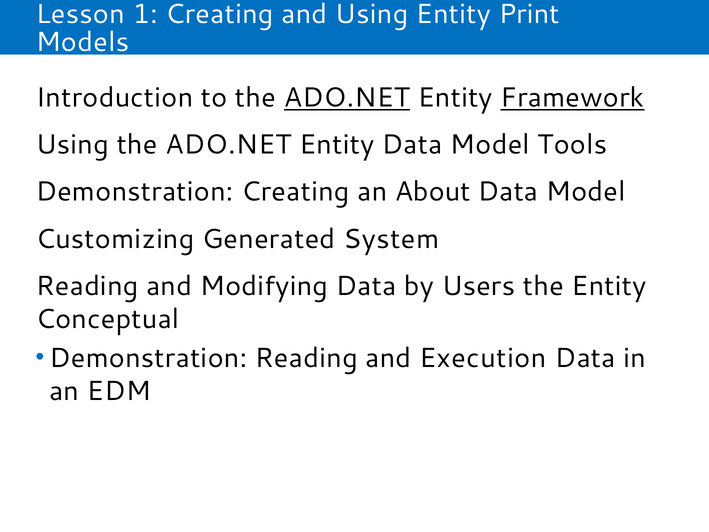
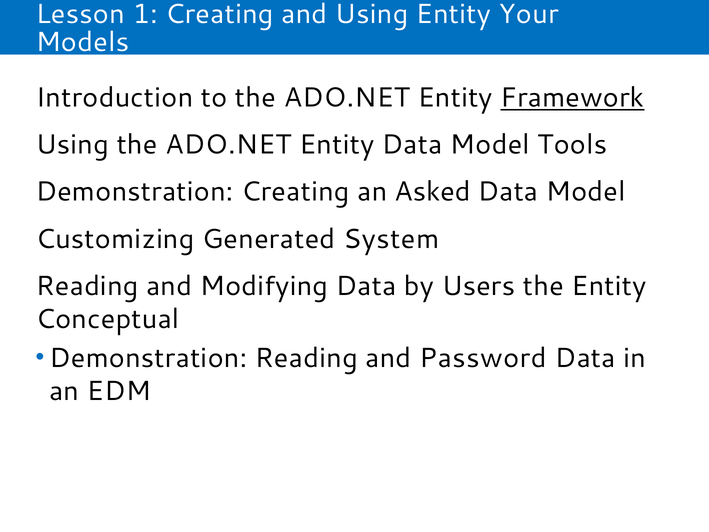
Print: Print -> Your (529, 14)
ADO.NET underline: present -> none (347, 98)
About: About -> Asked (433, 192)
Execution: Execution -> Password (483, 358)
